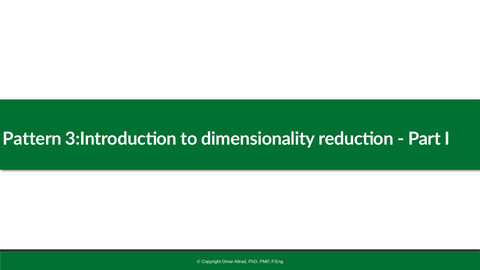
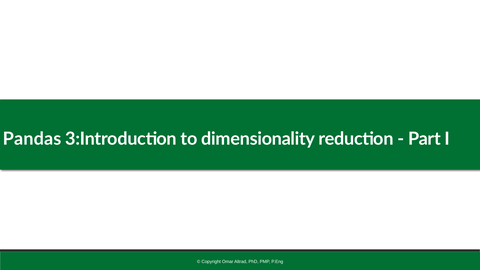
Pattern: Pattern -> Pandas (32, 139)
